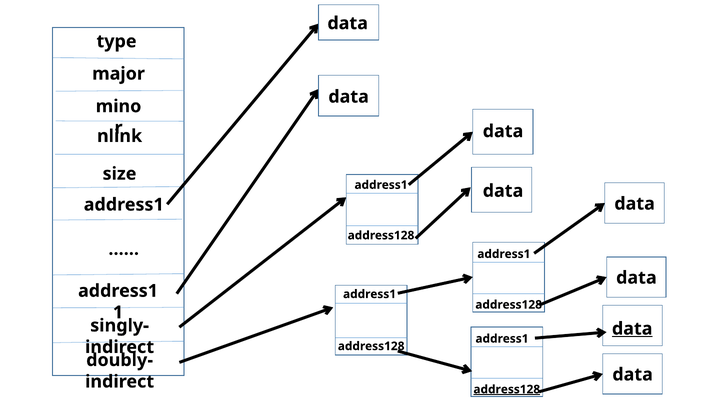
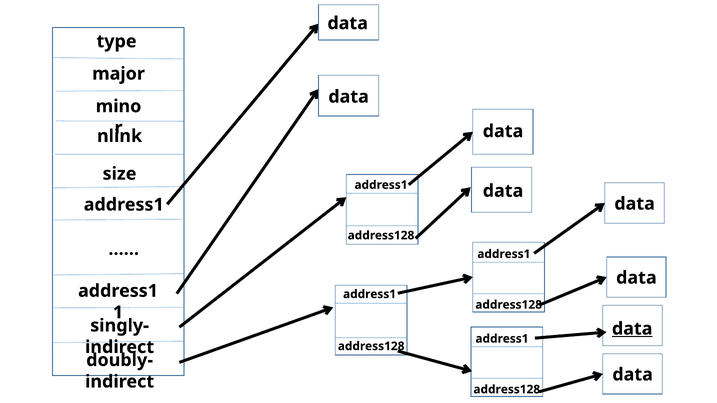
address128 underline: present -> none (507, 390)
